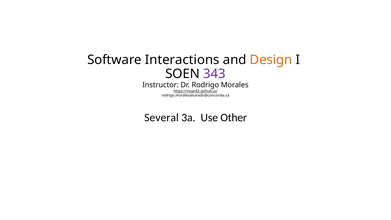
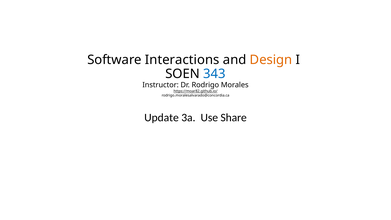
343 colour: purple -> blue (214, 74)
Several: Several -> Update (162, 118)
Other: Other -> Share (234, 118)
